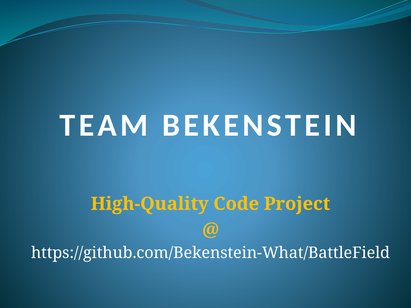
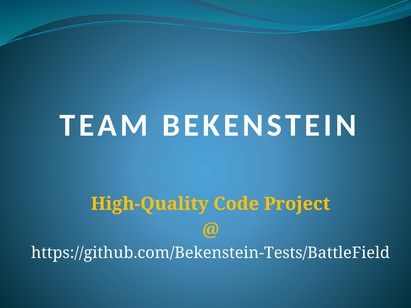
https://github.com/Bekenstein-What/BattleField: https://github.com/Bekenstein-What/BattleField -> https://github.com/Bekenstein-Tests/BattleField (210, 253)
